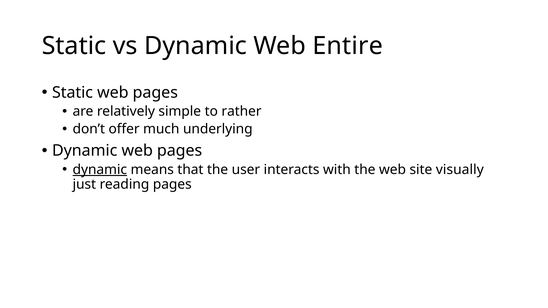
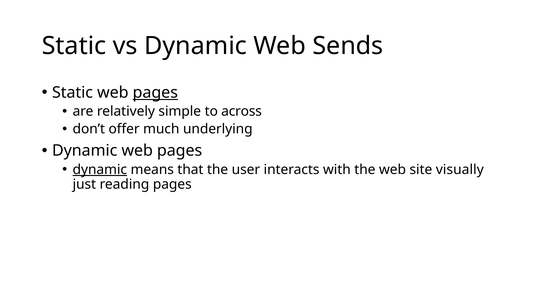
Entire: Entire -> Sends (348, 46)
pages underline: none -> present (155, 93)
rather: rather -> across (242, 112)
